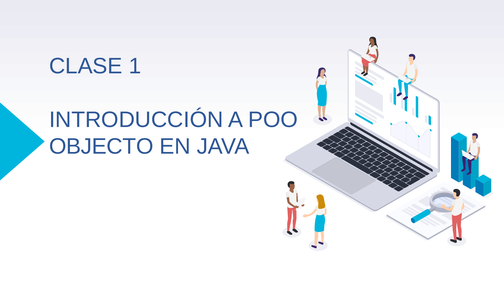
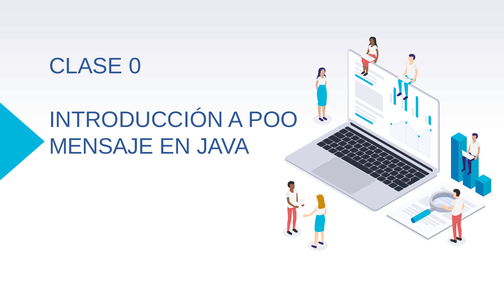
1: 1 -> 0 (135, 66)
OBJECTO: OBJECTO -> MENSAJE (101, 147)
